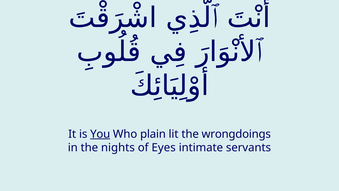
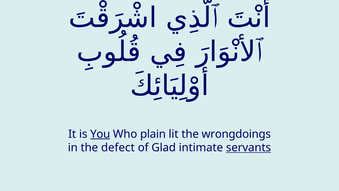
nights: nights -> defect (118, 147)
Eyes: Eyes -> Glad (164, 147)
servants underline: none -> present (248, 147)
